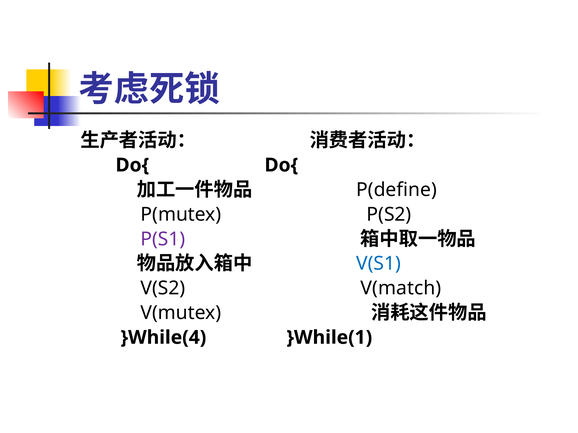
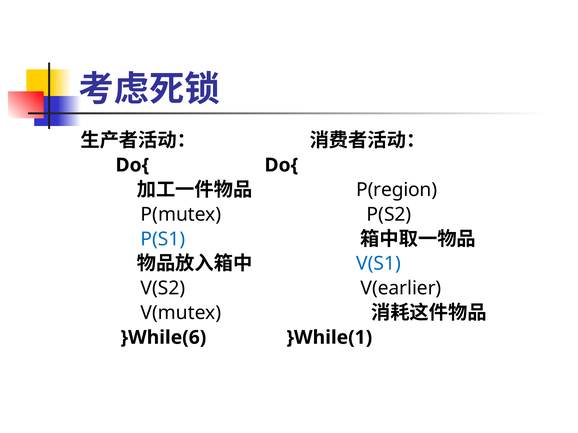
P(define: P(define -> P(region (397, 190)
P(S1 colour: purple -> blue (163, 239)
V(match: V(match -> V(earlier (401, 289)
}While(4: }While(4 -> }While(6 (163, 338)
